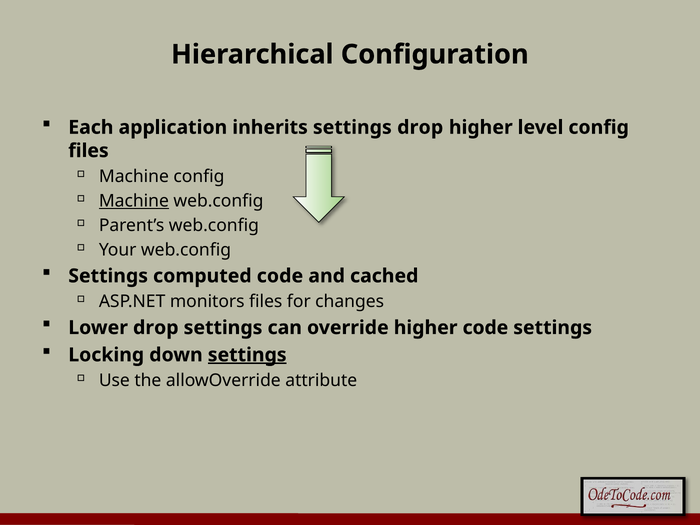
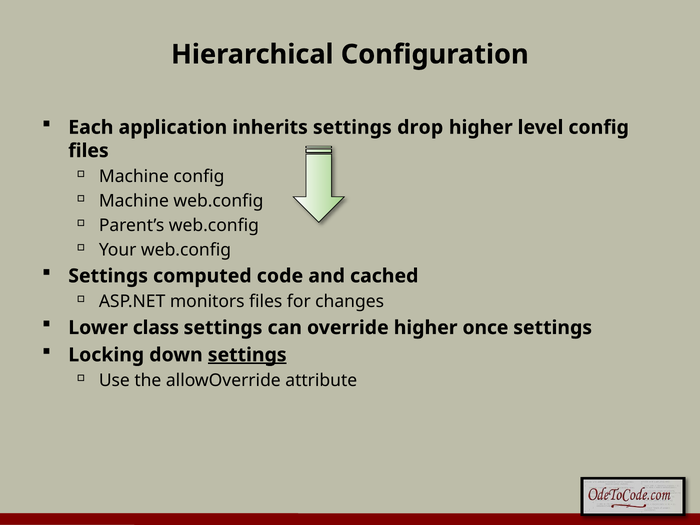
Machine underline: present -> none (134, 201)
Lower drop: drop -> class (156, 328)
higher code: code -> once (485, 328)
